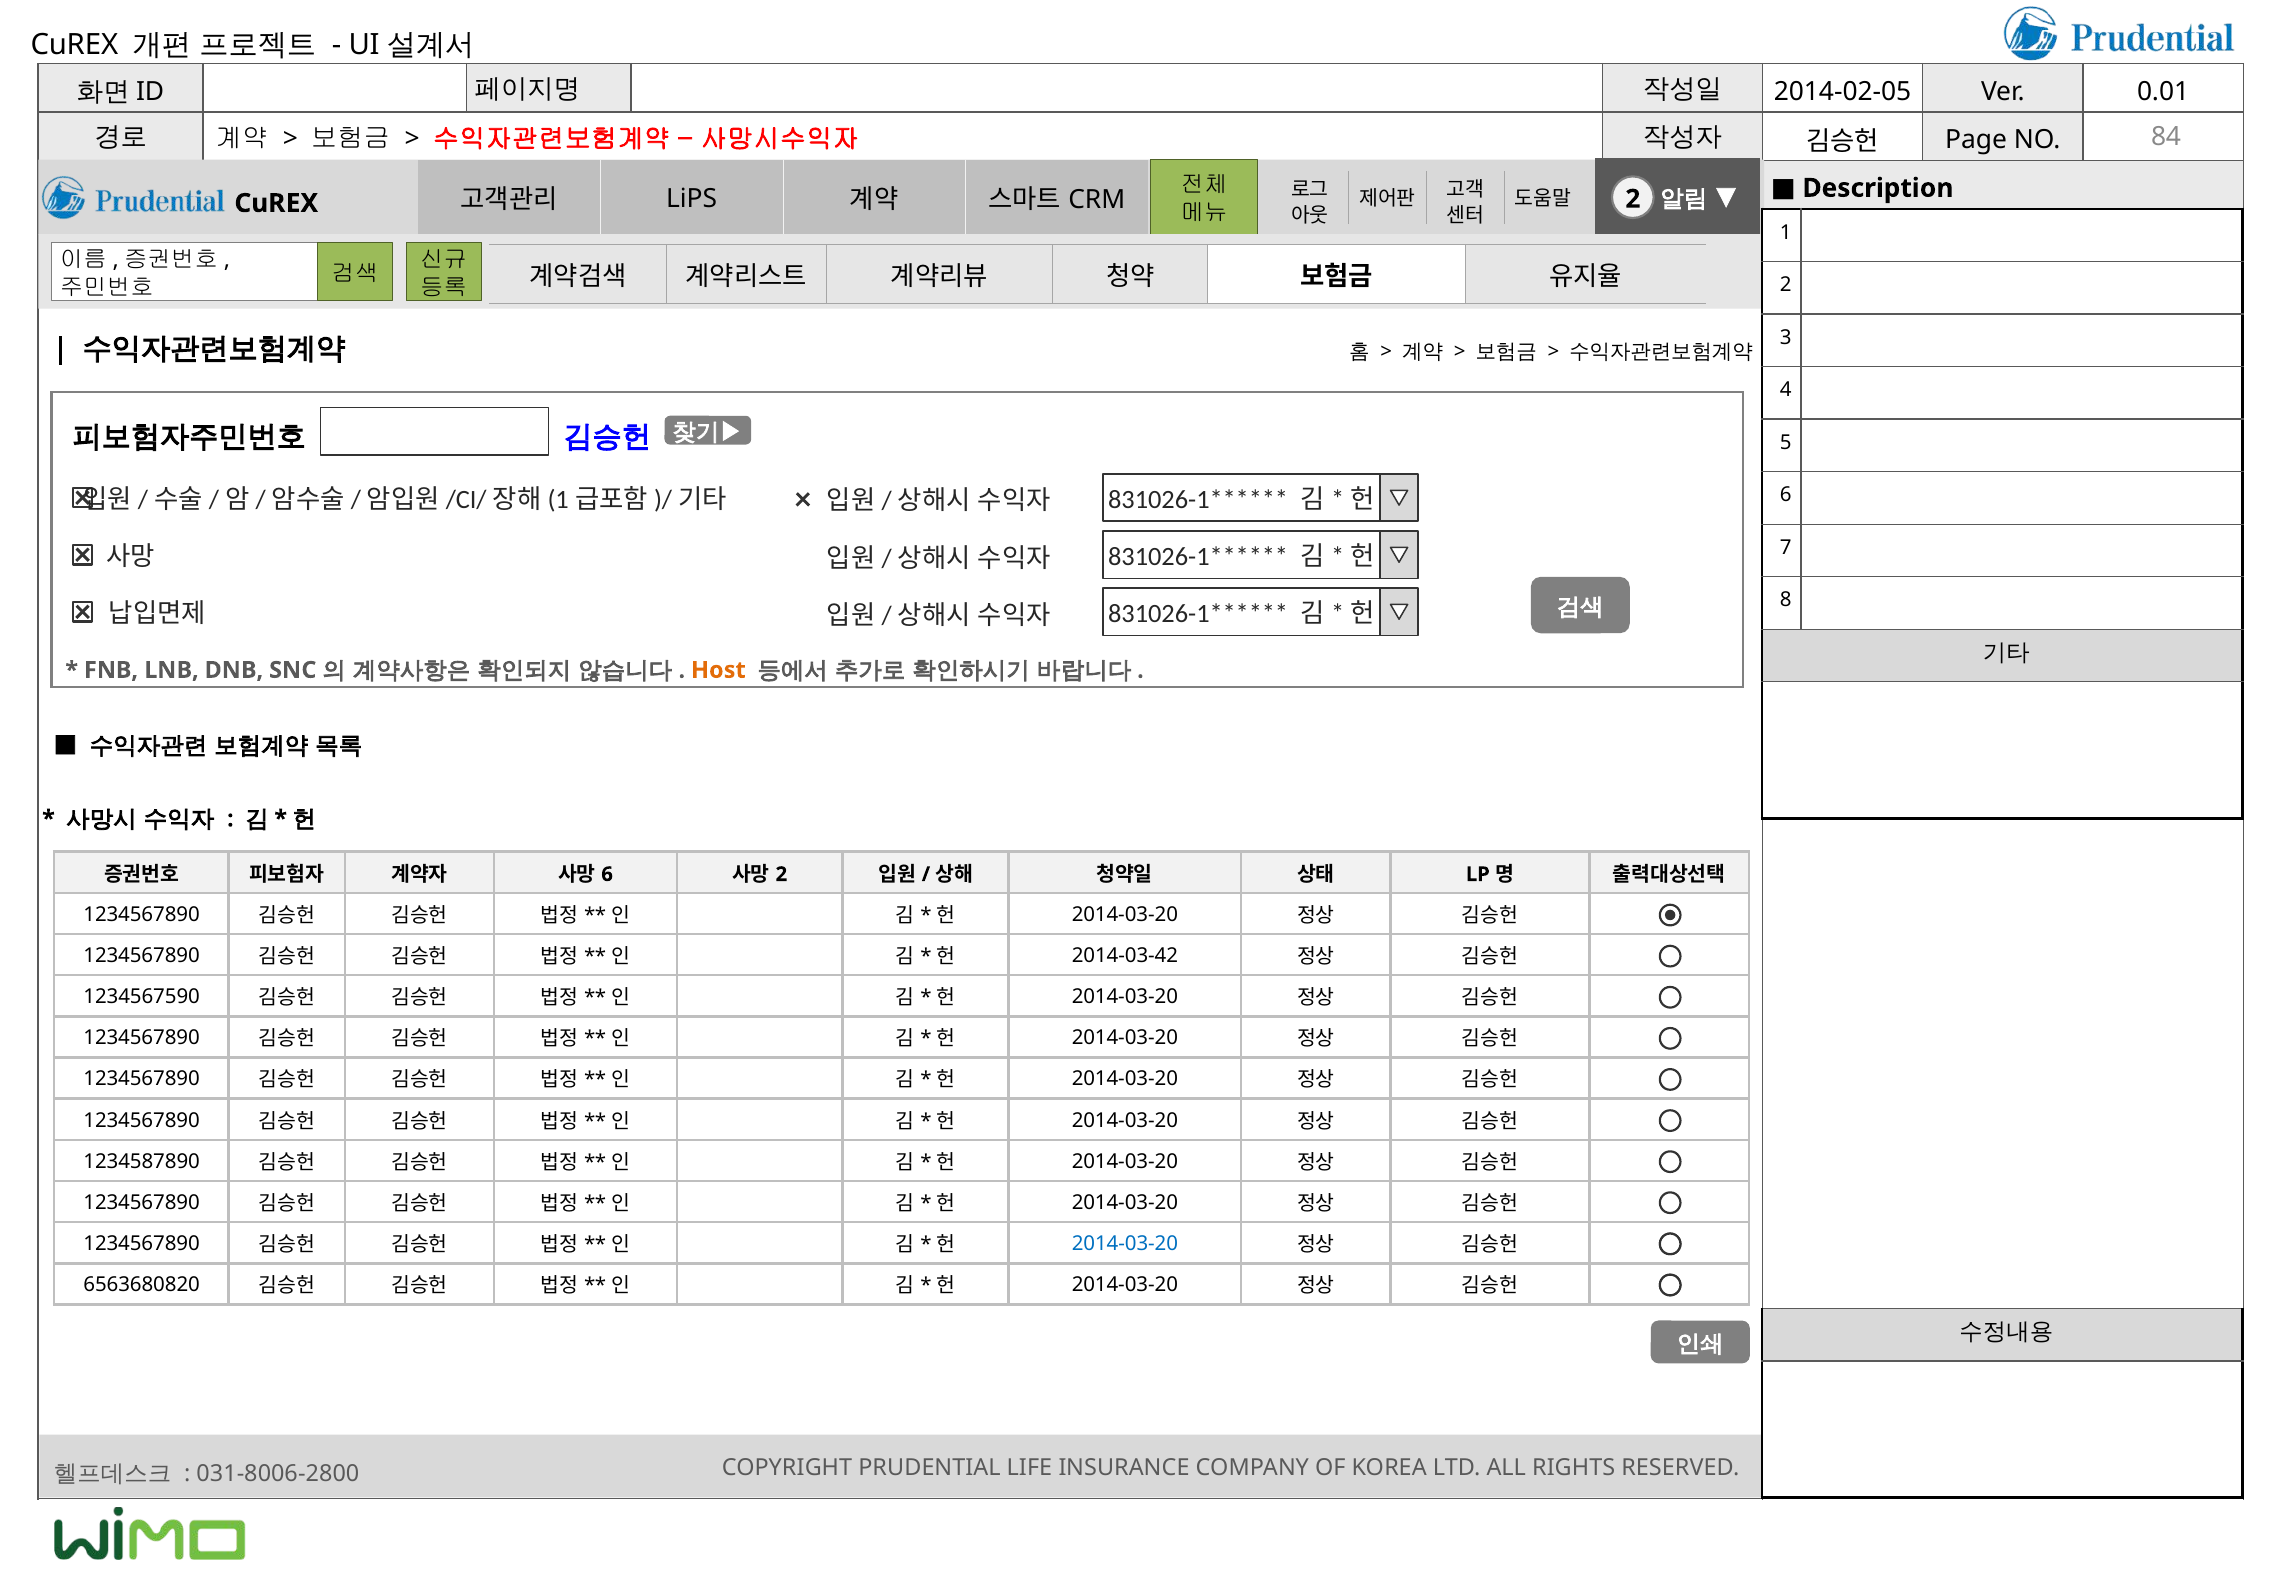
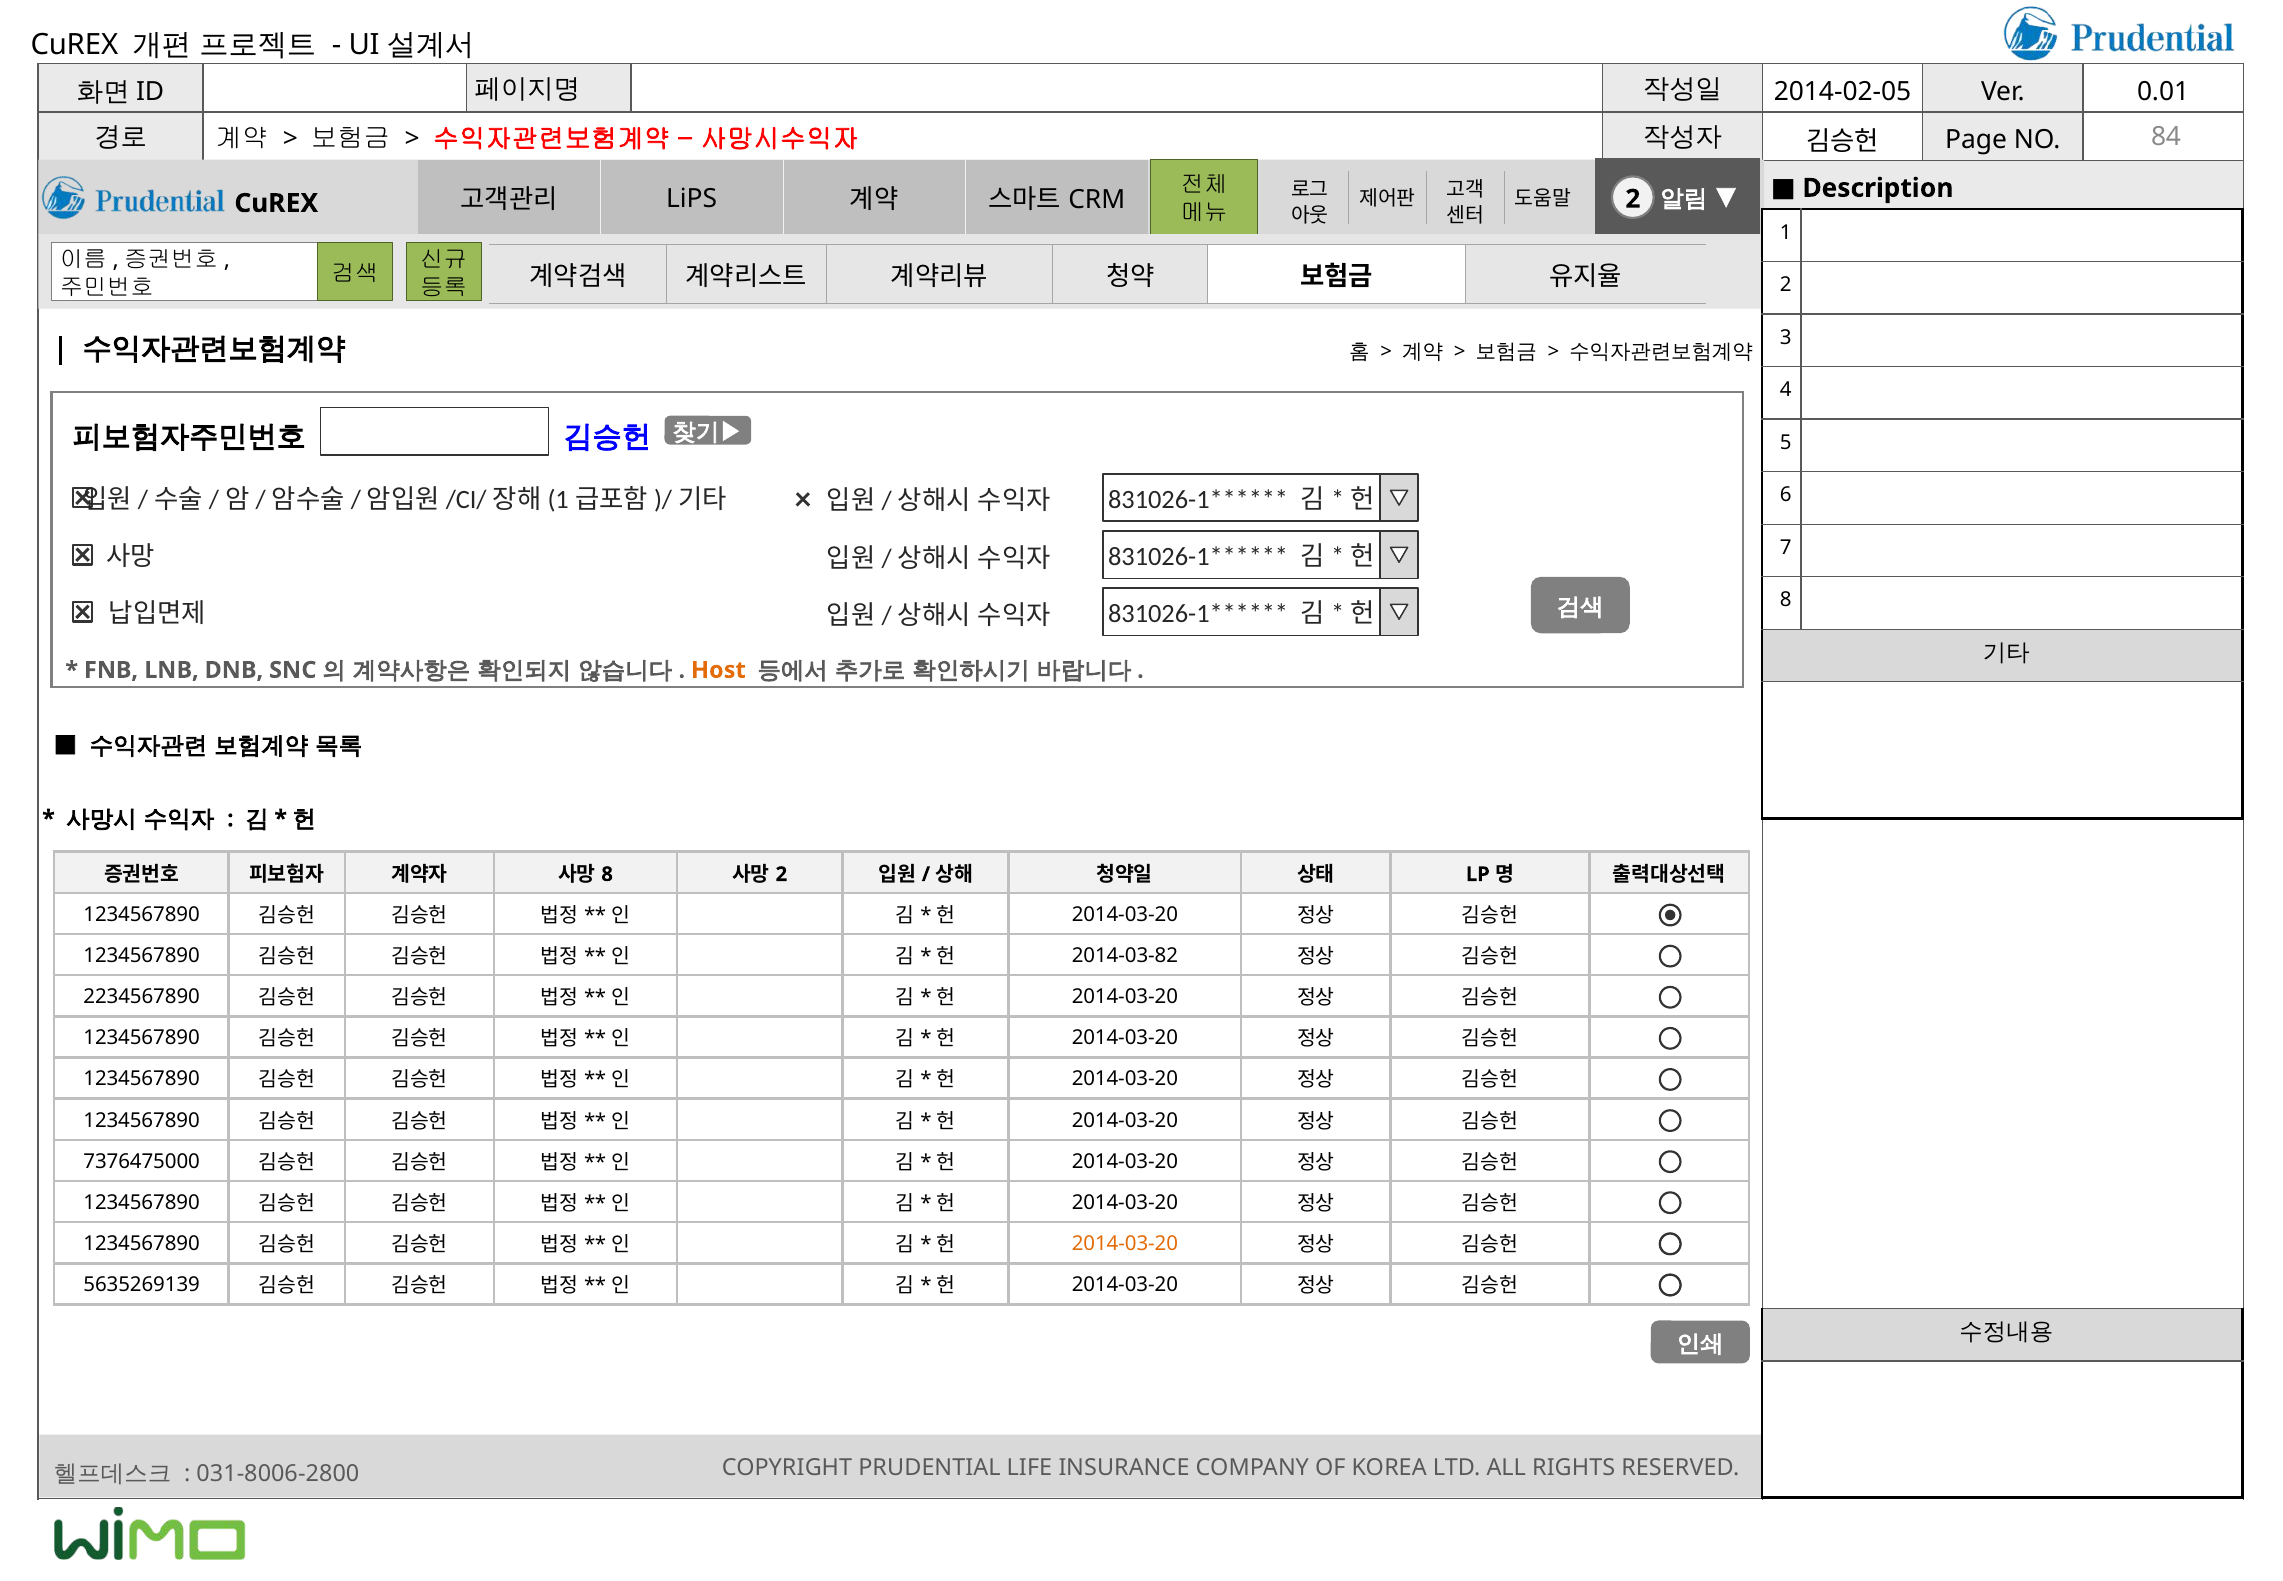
6: 6 -> 8 (607, 874)
2014-03-42: 2014-03-42 -> 2014-03-82 (1125, 955)
1234567590: 1234567590 -> 2234567890 (142, 997)
1234587890: 1234587890 -> 7376475000 (142, 1161)
2014-03-20 colour: blue -> orange (1125, 1243)
6563680820: 6563680820 -> 5635269139 (142, 1285)
